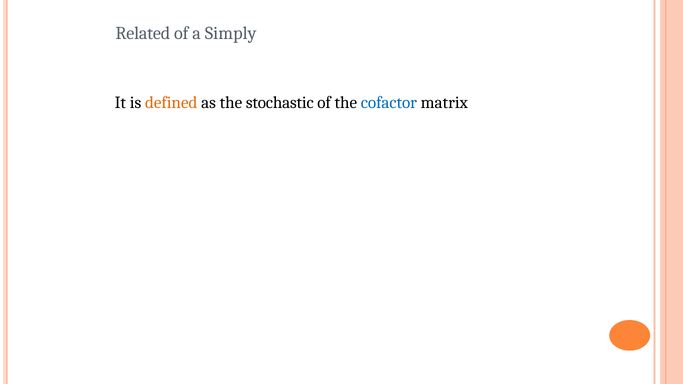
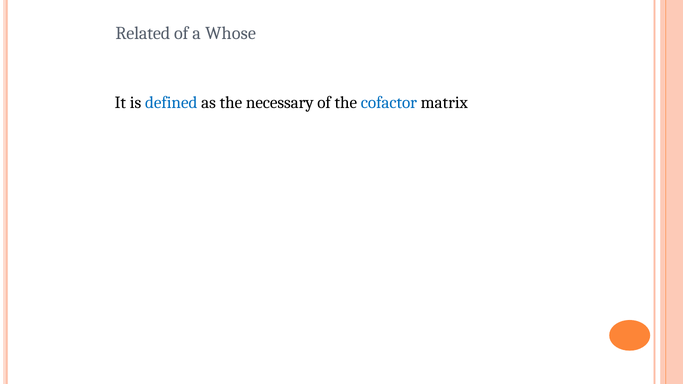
Simply: Simply -> Whose (231, 33)
defined colour: orange -> blue (171, 103)
stochastic: stochastic -> necessary (280, 103)
